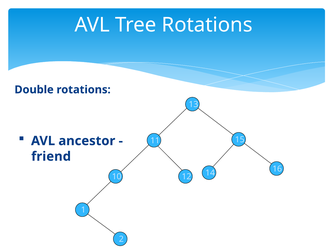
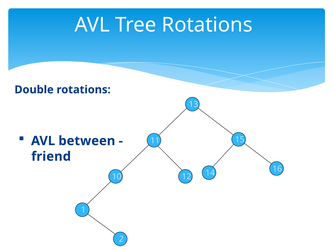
ancestor: ancestor -> between (87, 141)
